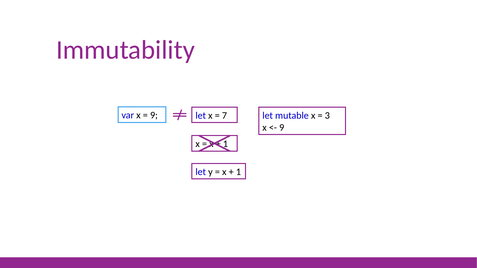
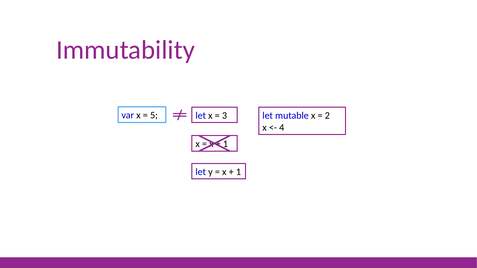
9: 9 -> 5 (154, 116)
7: 7 -> 3 (225, 116)
3: 3 -> 2 (327, 116)
9: 9 -> 4 (282, 128)
